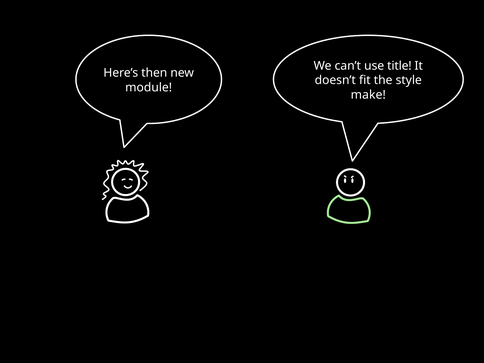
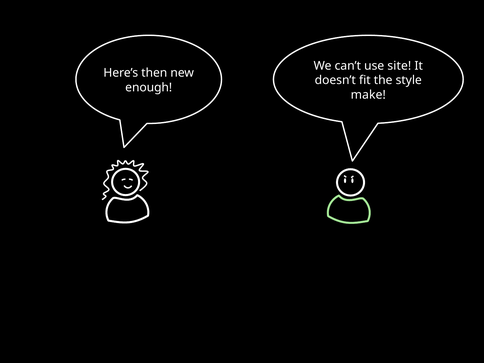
title: title -> site (399, 66)
module: module -> enough (149, 87)
